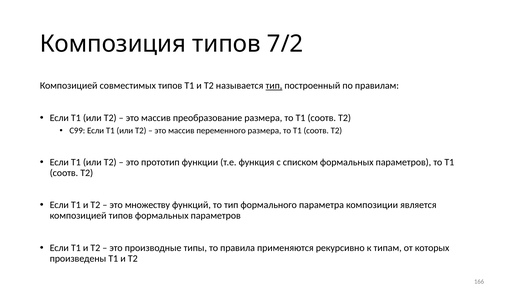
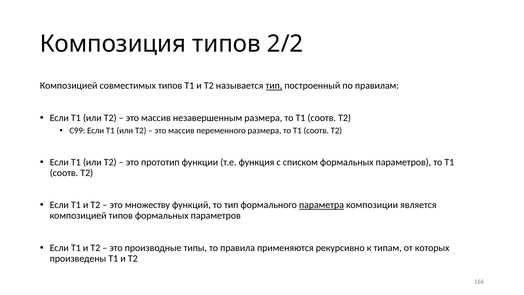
7/2: 7/2 -> 2/2 (285, 44)
преобразование: преобразование -> незавершенным (208, 118)
параметра underline: none -> present (321, 205)
